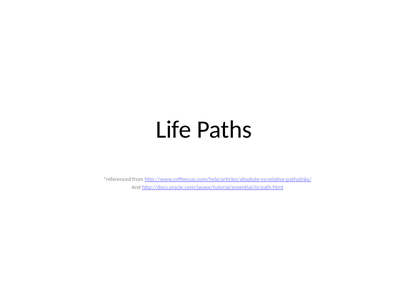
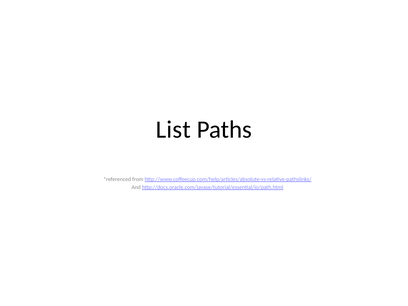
Life: Life -> List (173, 130)
